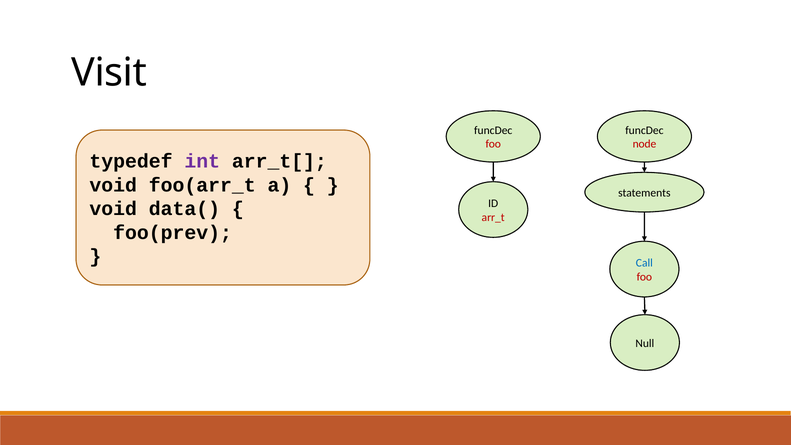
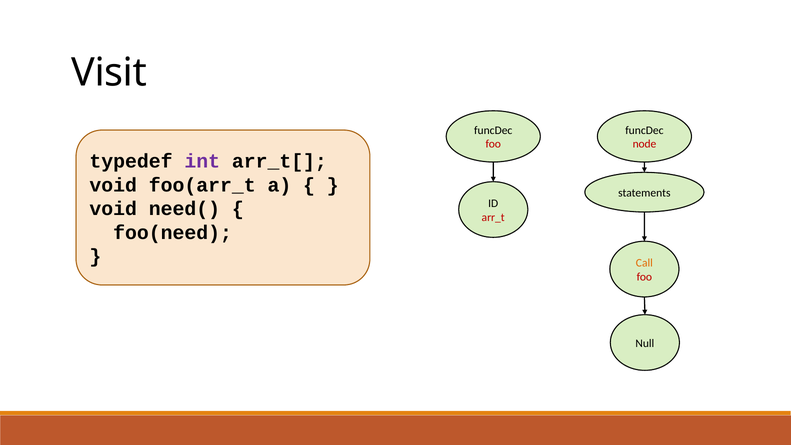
data(: data( -> need( (184, 209)
foo(prev: foo(prev -> foo(need (173, 233)
Call colour: blue -> orange (644, 263)
